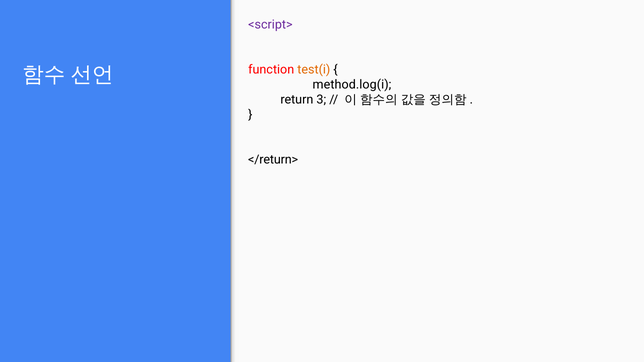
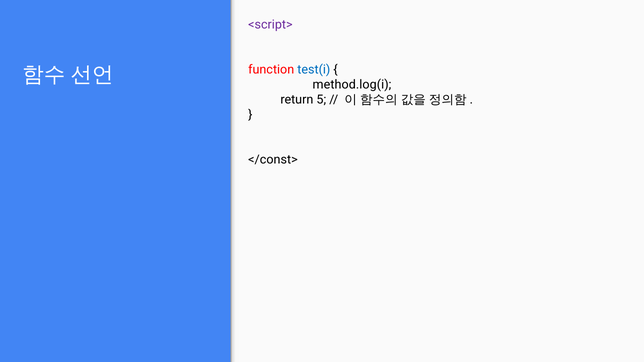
test(i colour: orange -> blue (314, 70)
3: 3 -> 5 (321, 100)
</return>: </return> -> </const> (273, 160)
